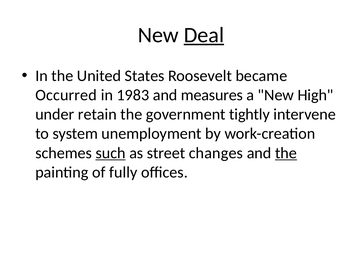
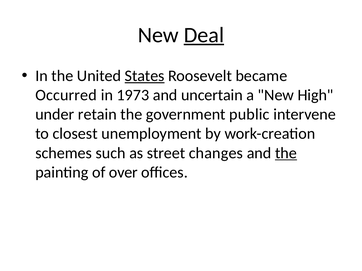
States underline: none -> present (145, 76)
1983: 1983 -> 1973 (133, 95)
measures: measures -> uncertain (212, 95)
tightly: tightly -> public (249, 115)
system: system -> closest (75, 134)
such underline: present -> none (111, 153)
fully: fully -> over (123, 173)
